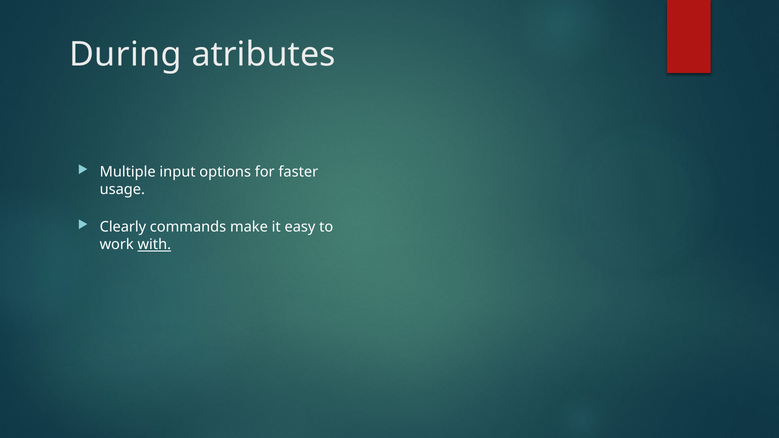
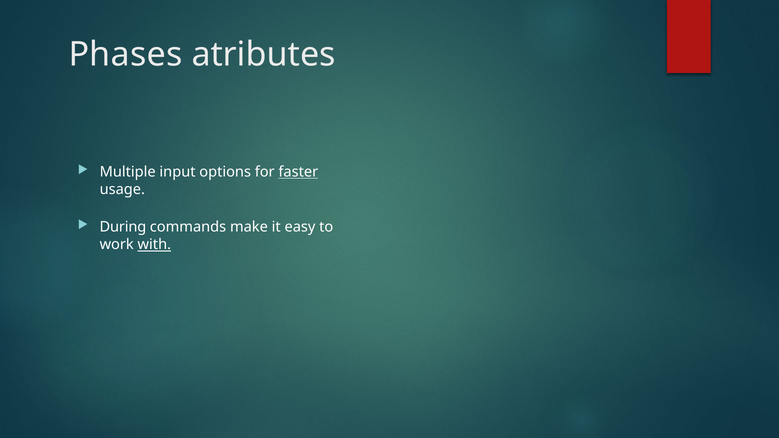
During: During -> Phases (125, 55)
faster underline: none -> present (298, 172)
Clearly: Clearly -> During (123, 227)
